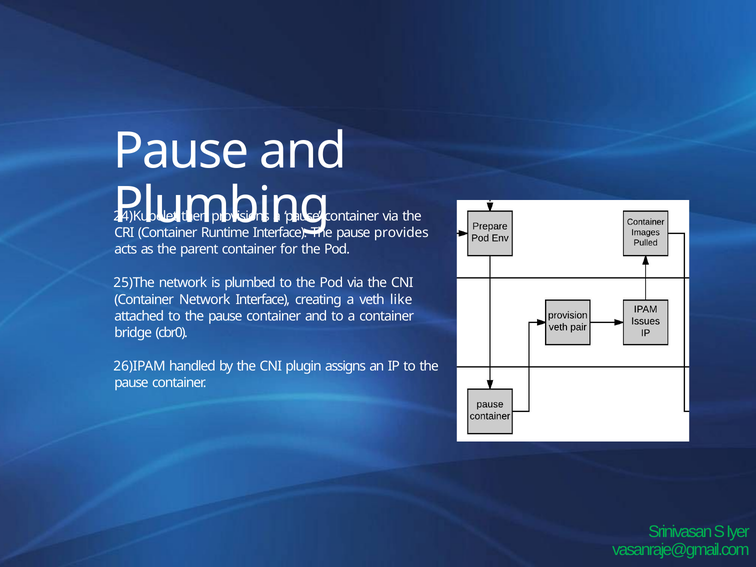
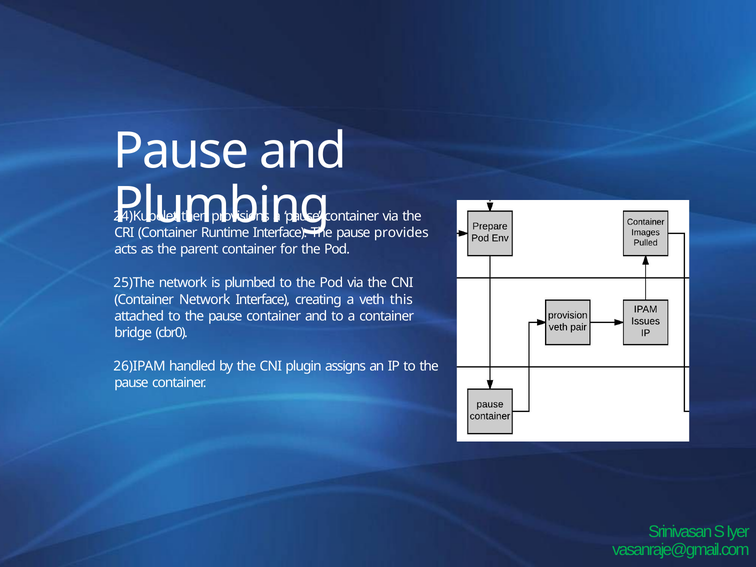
like: like -> this (401, 300)
